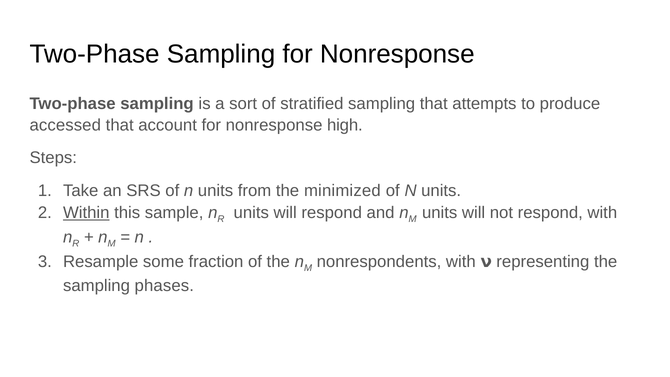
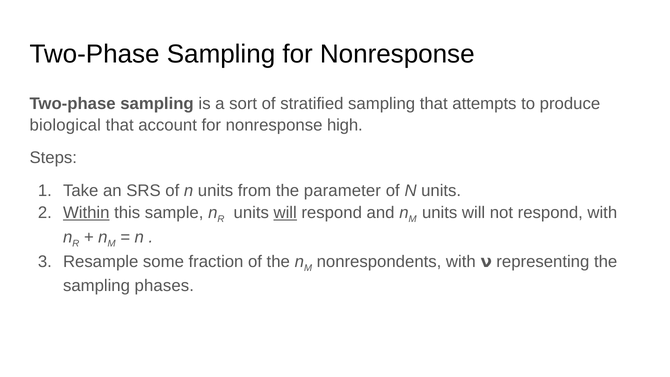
accessed: accessed -> biological (65, 125)
minimized: minimized -> parameter (342, 191)
will underline: none -> present (285, 213)
